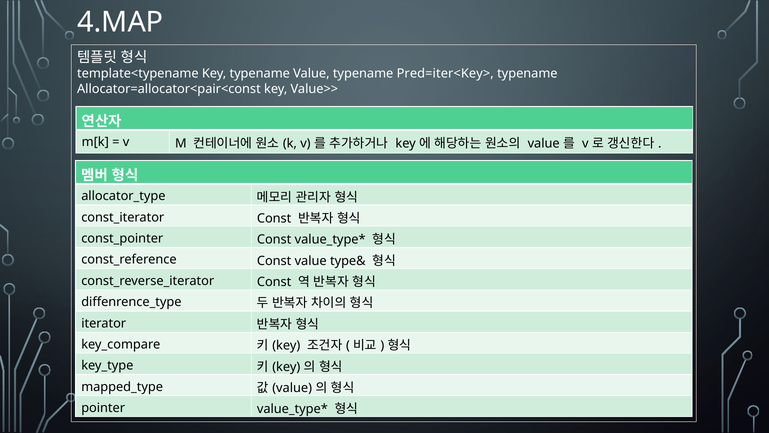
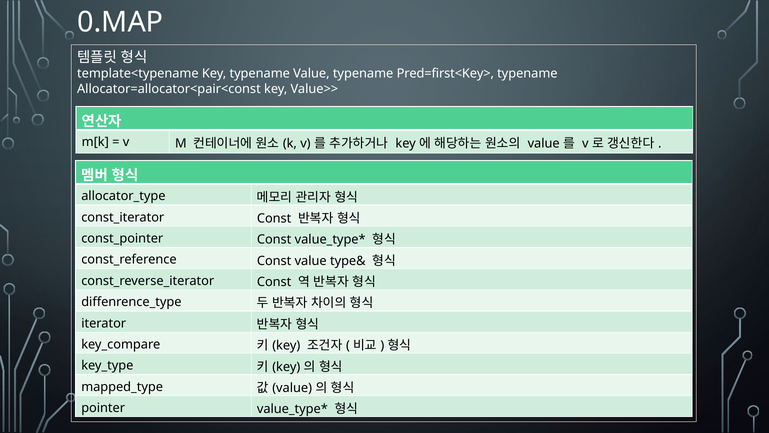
4.MAP: 4.MAP -> 0.MAP (120, 22)
Pred=iter<Key>: Pred=iter<Key> -> Pred=first<Key> (445, 74)
